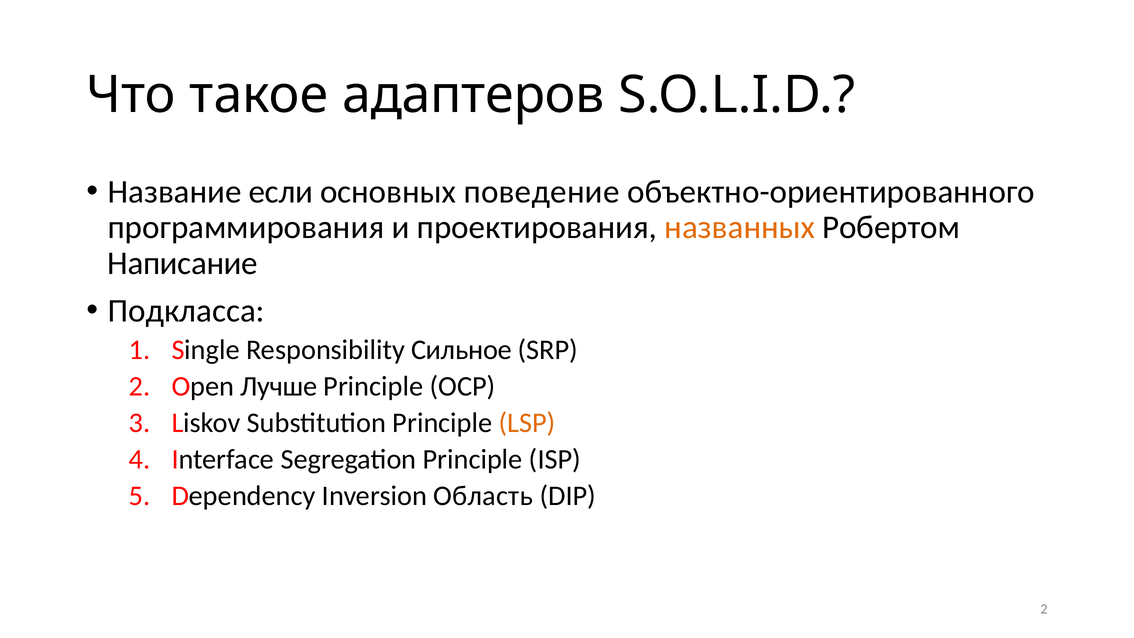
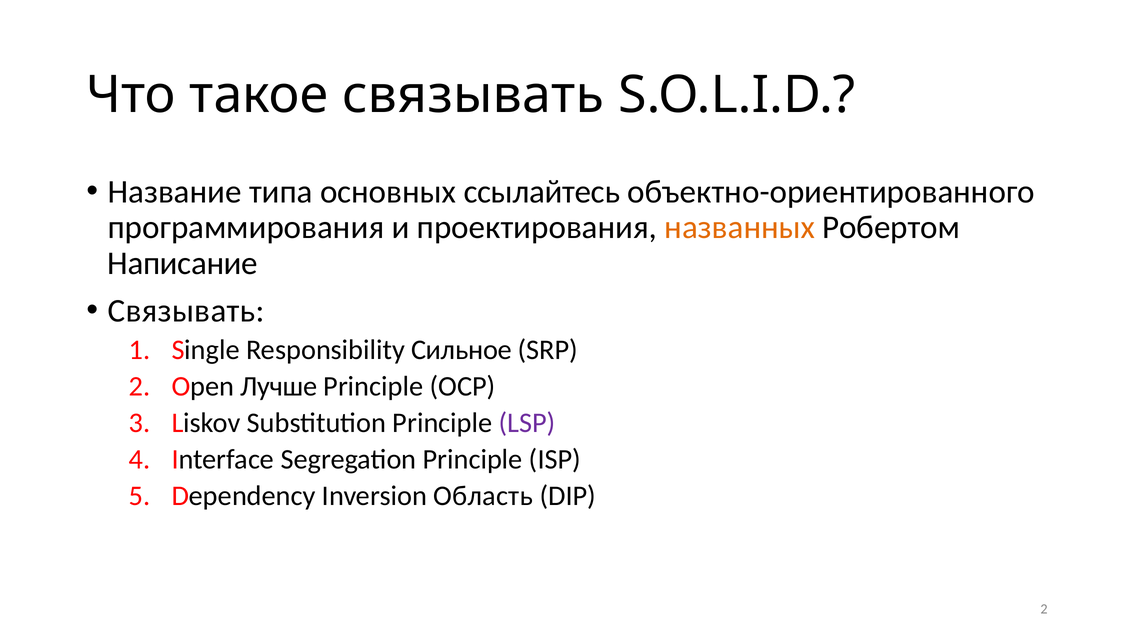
такое адаптеров: адаптеров -> связывать (473, 95)
если: если -> типа (281, 192)
поведение: поведение -> ссылайтесь (542, 192)
Подкласса: Подкласса -> Связывать (186, 311)
LSP colour: orange -> purple (527, 423)
